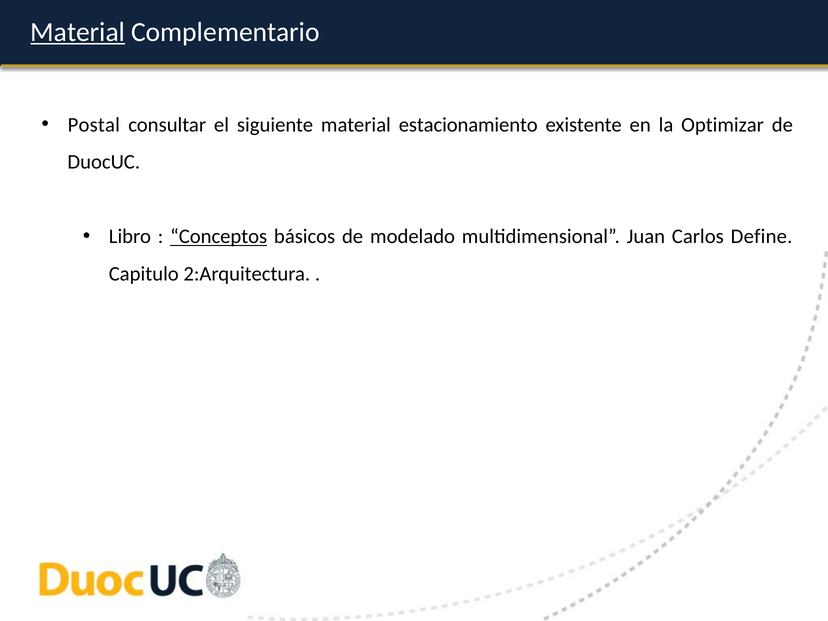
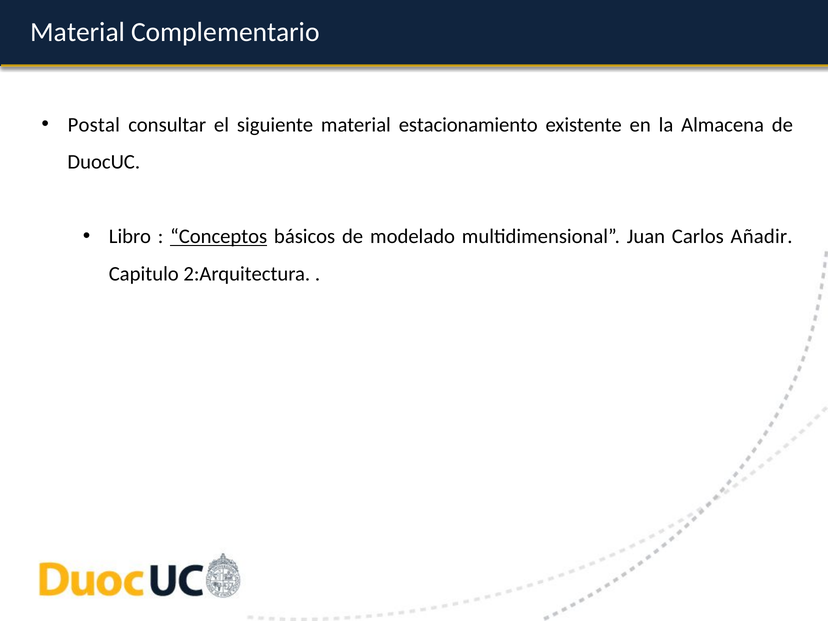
Material underline: present -> none (78, 32)
Optimizar: Optimizar -> Almacena (723, 125)
Define: Define -> Añadir (762, 237)
